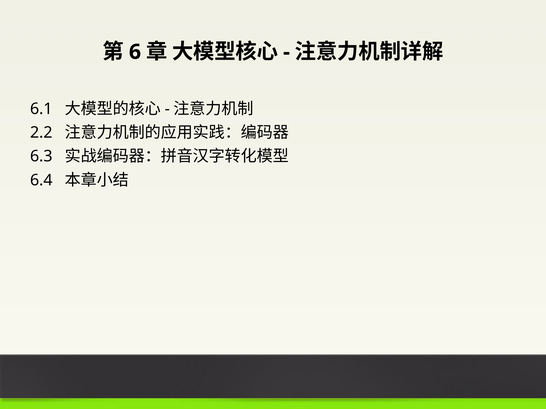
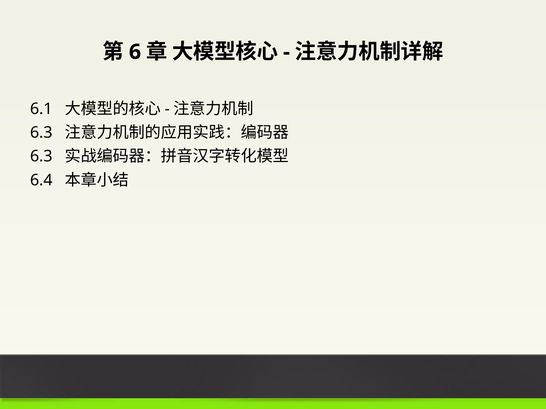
2.2: 2.2 -> 6.3 (41, 133)
